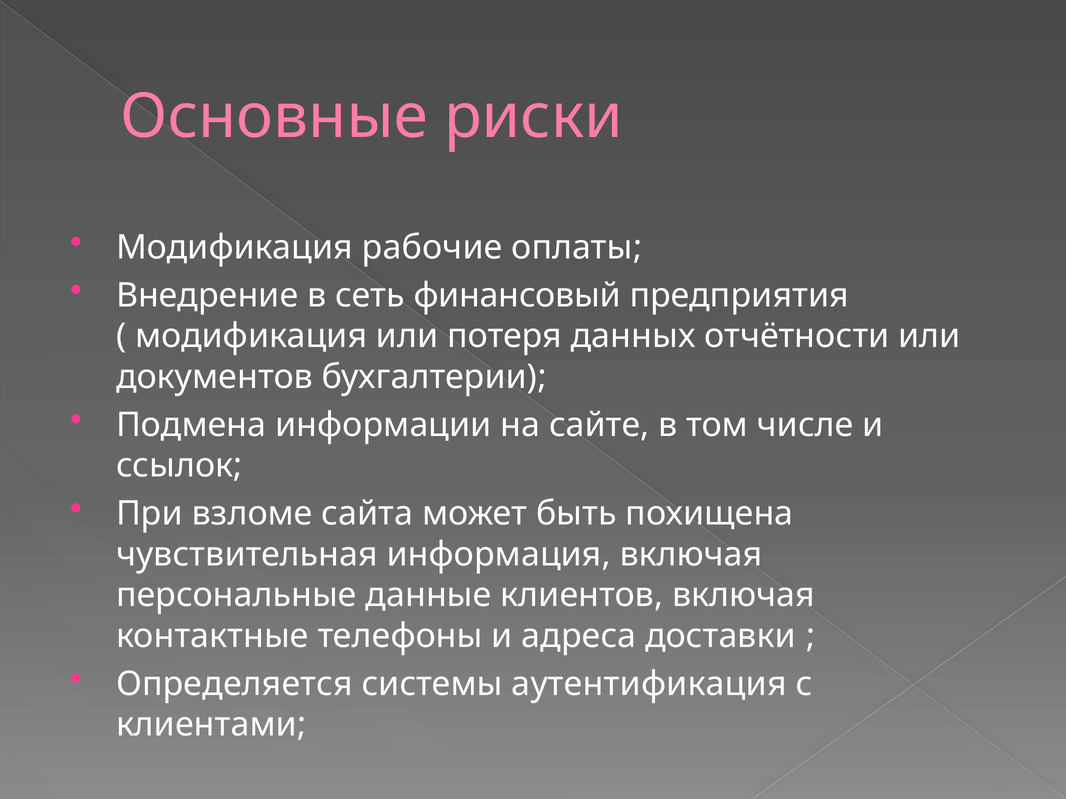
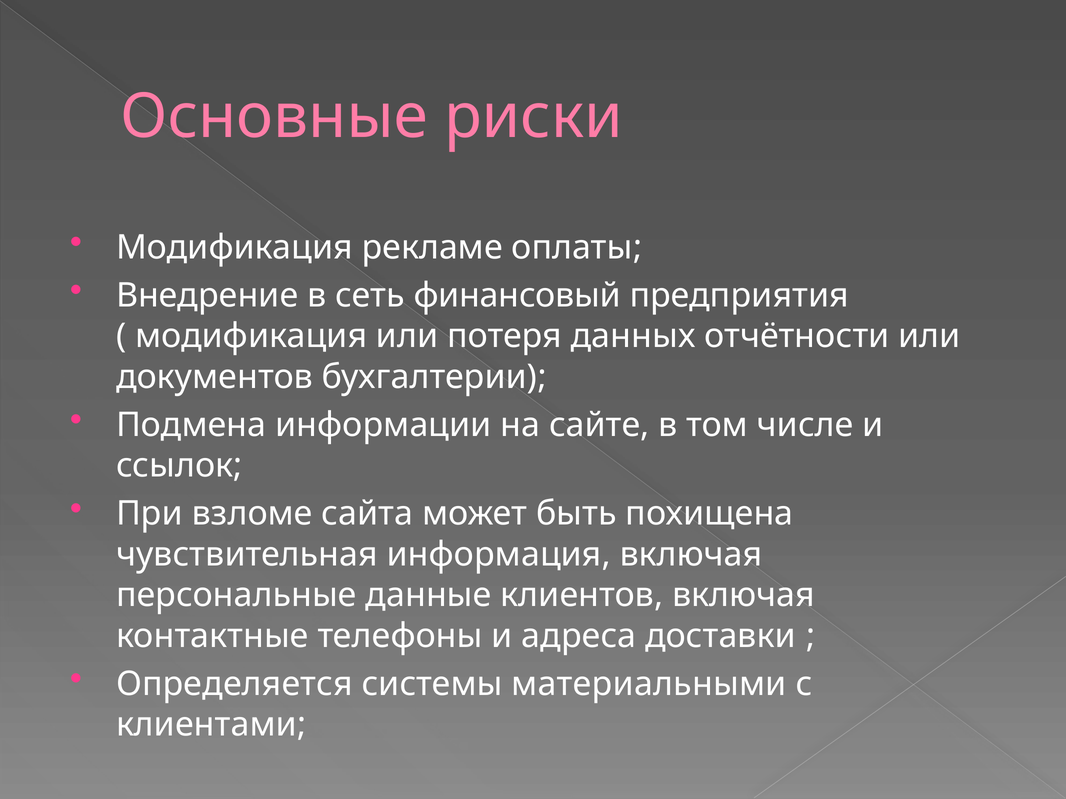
рабочие: рабочие -> рекламе (432, 248)
аутентификация: аутентификация -> материальными (649, 684)
